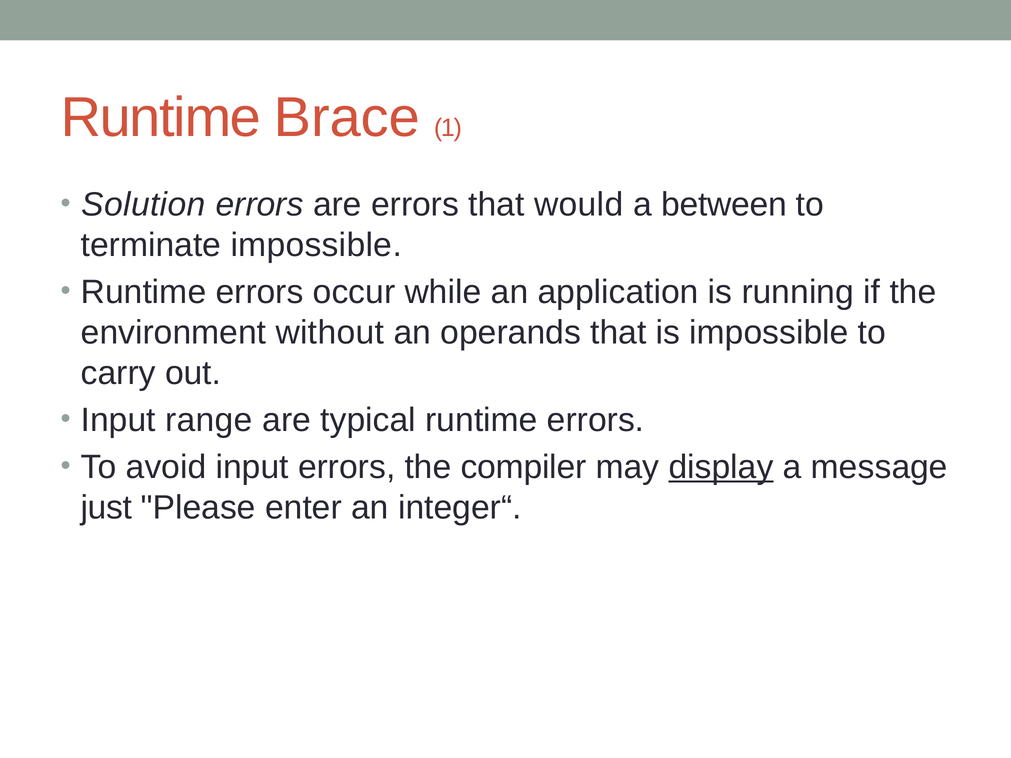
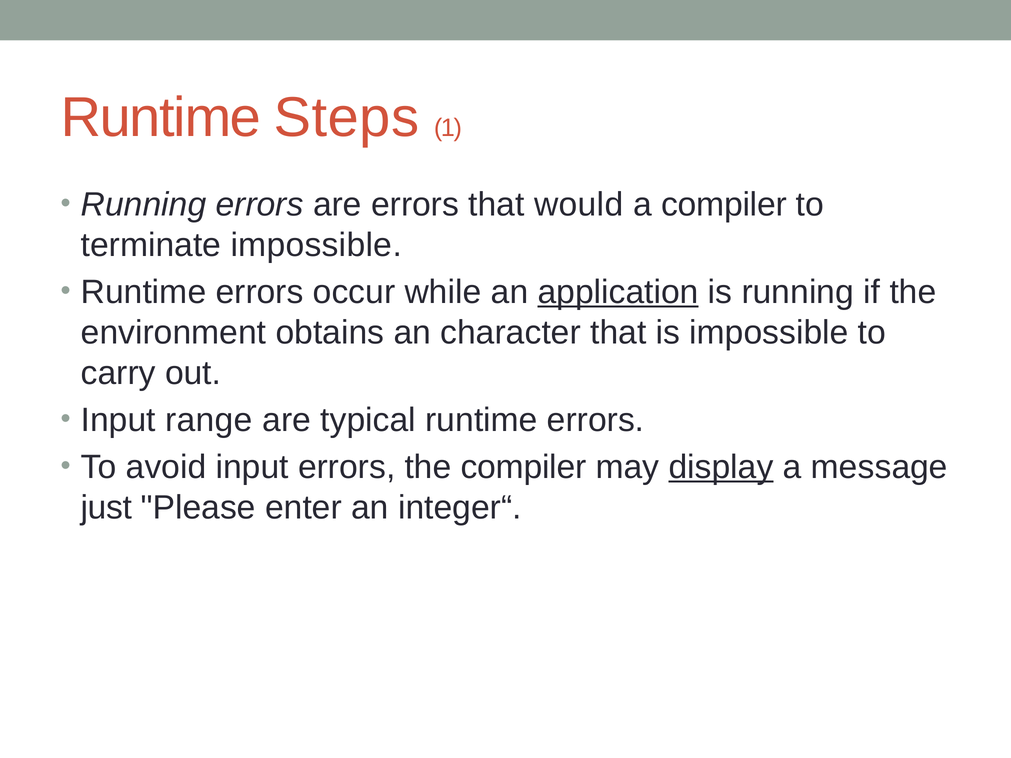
Brace: Brace -> Steps (347, 118)
Solution: Solution -> Running (144, 205)
a between: between -> compiler (724, 205)
application underline: none -> present (618, 292)
without: without -> obtains (330, 333)
operands: operands -> character (511, 333)
